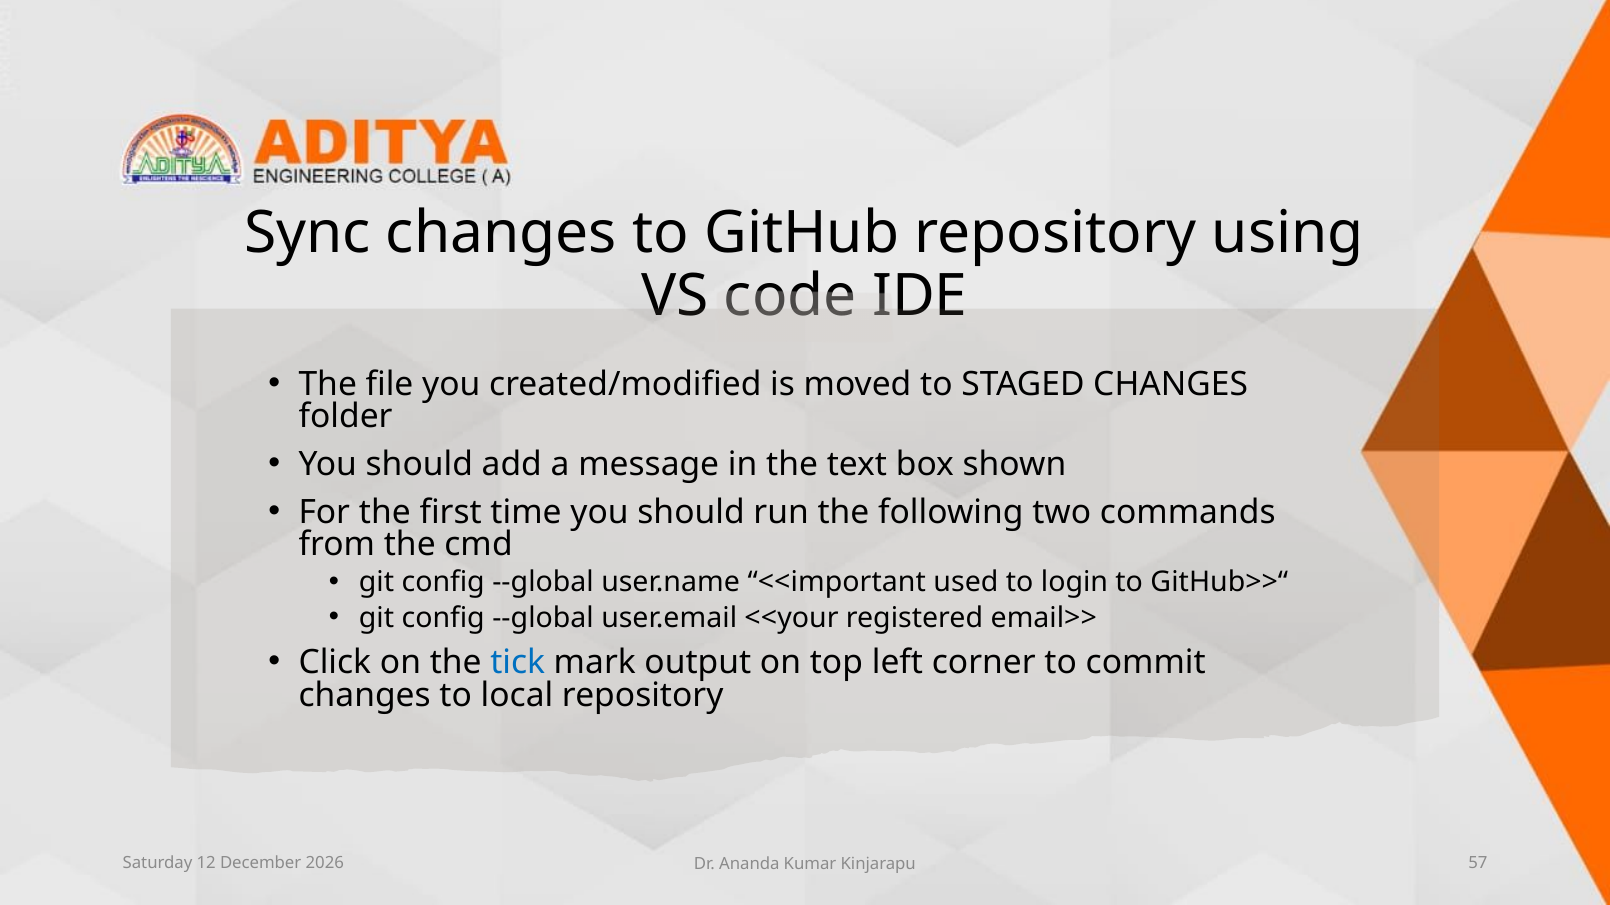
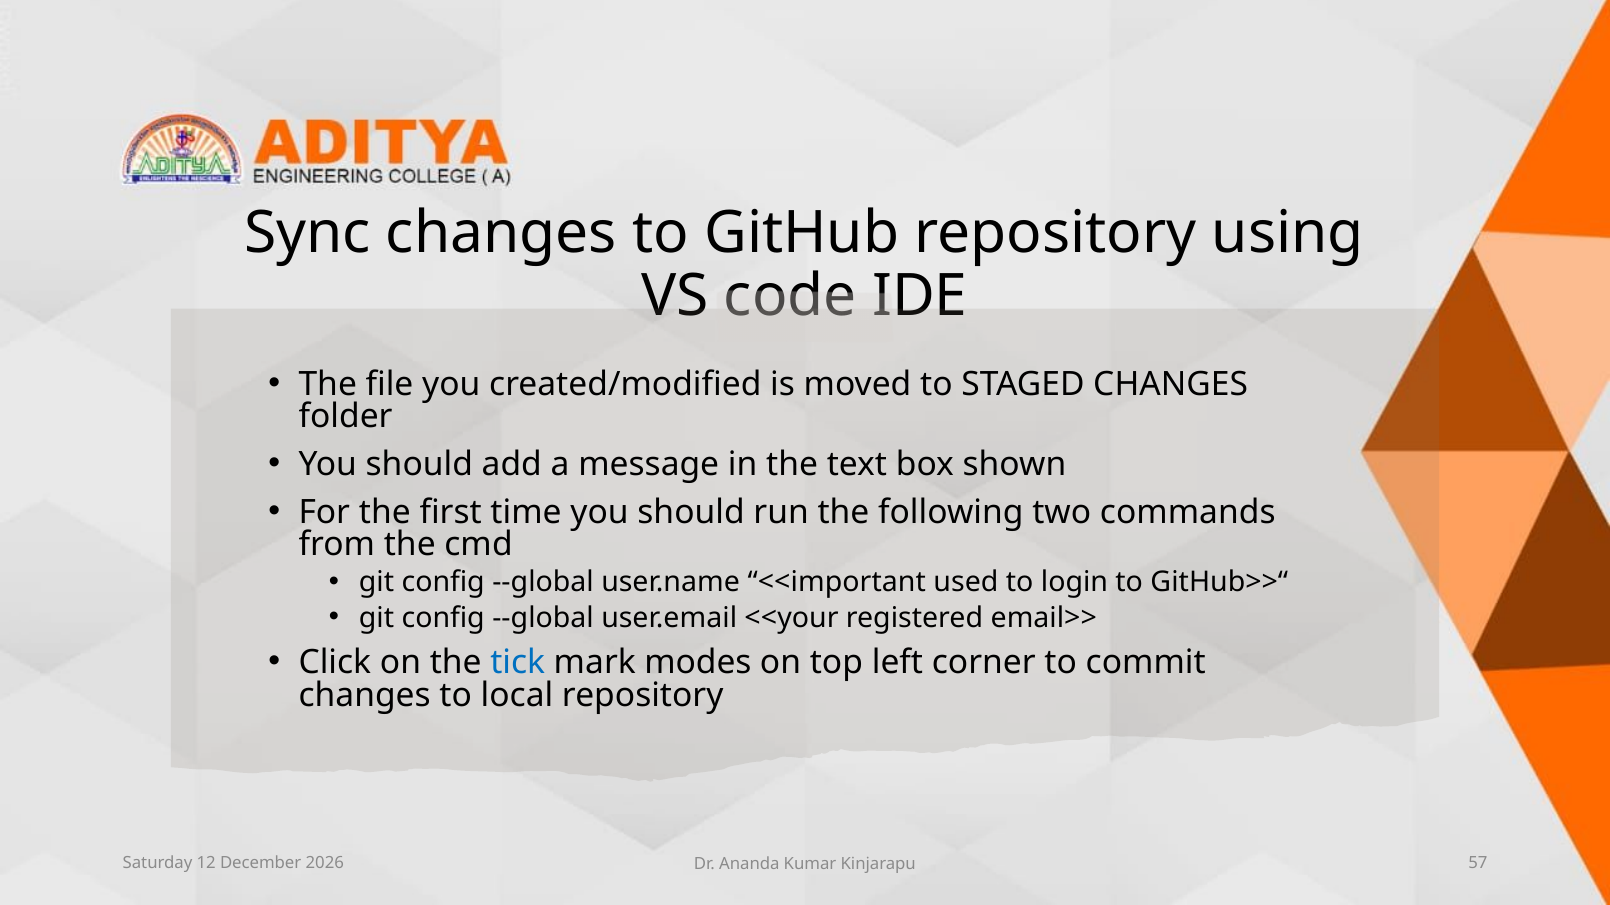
output: output -> modes (698, 663)
